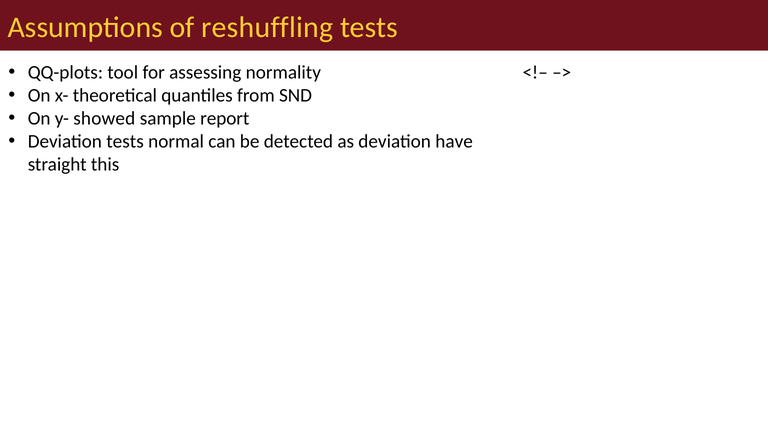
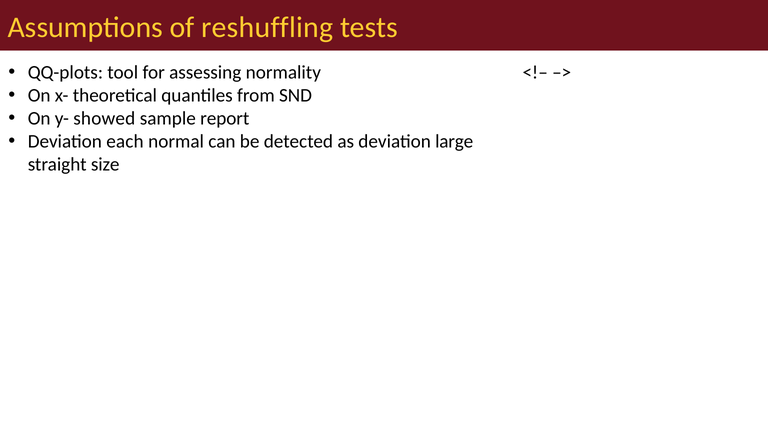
Deviation tests: tests -> each (125, 141)
have: have -> large (454, 141)
this: this -> size (105, 165)
